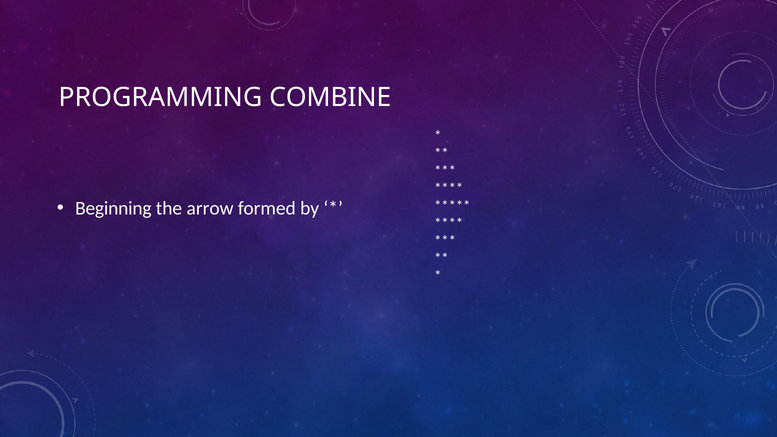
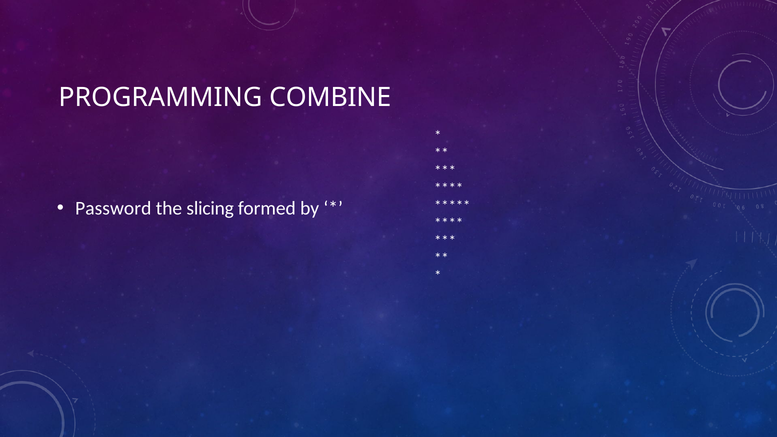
Beginning: Beginning -> Password (113, 209)
arrow: arrow -> slicing (210, 209)
